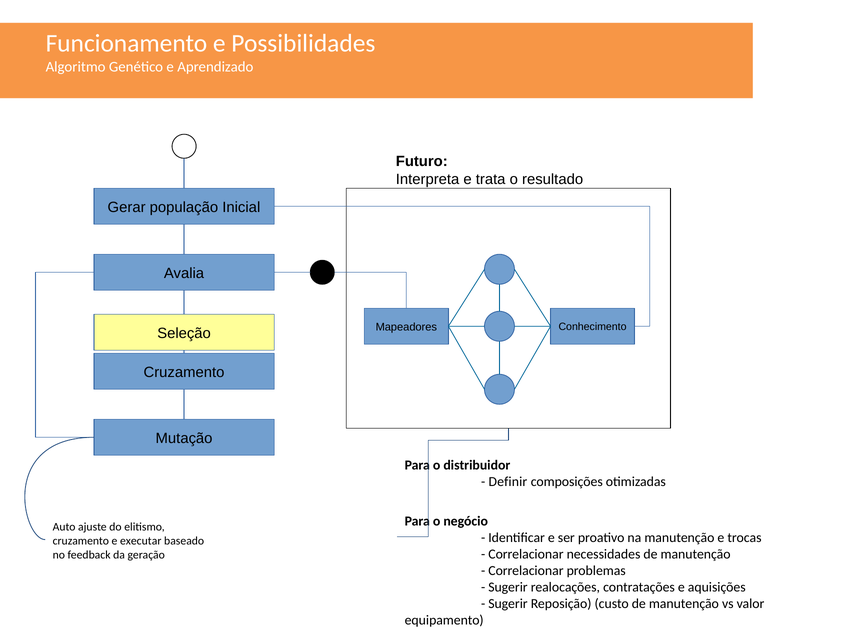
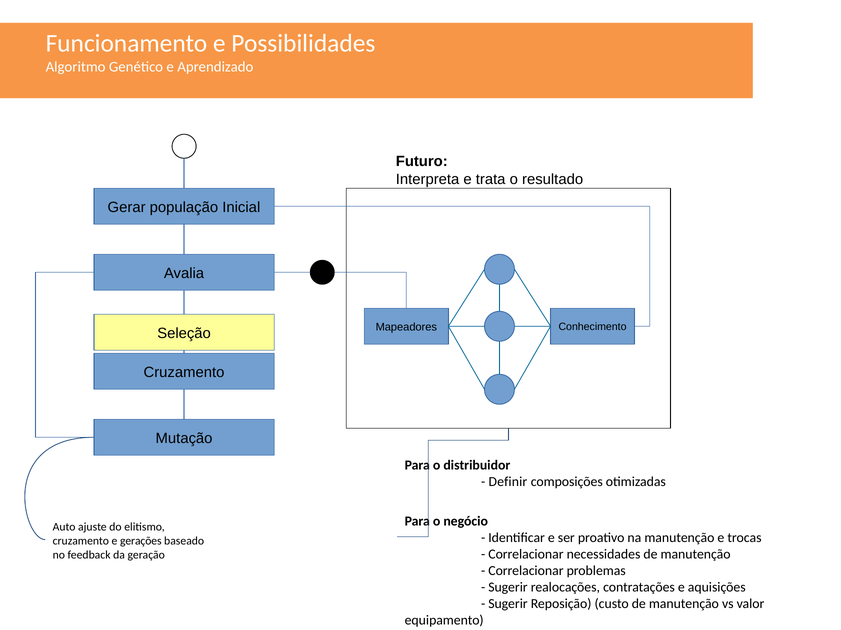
executar: executar -> gerações (141, 541)
